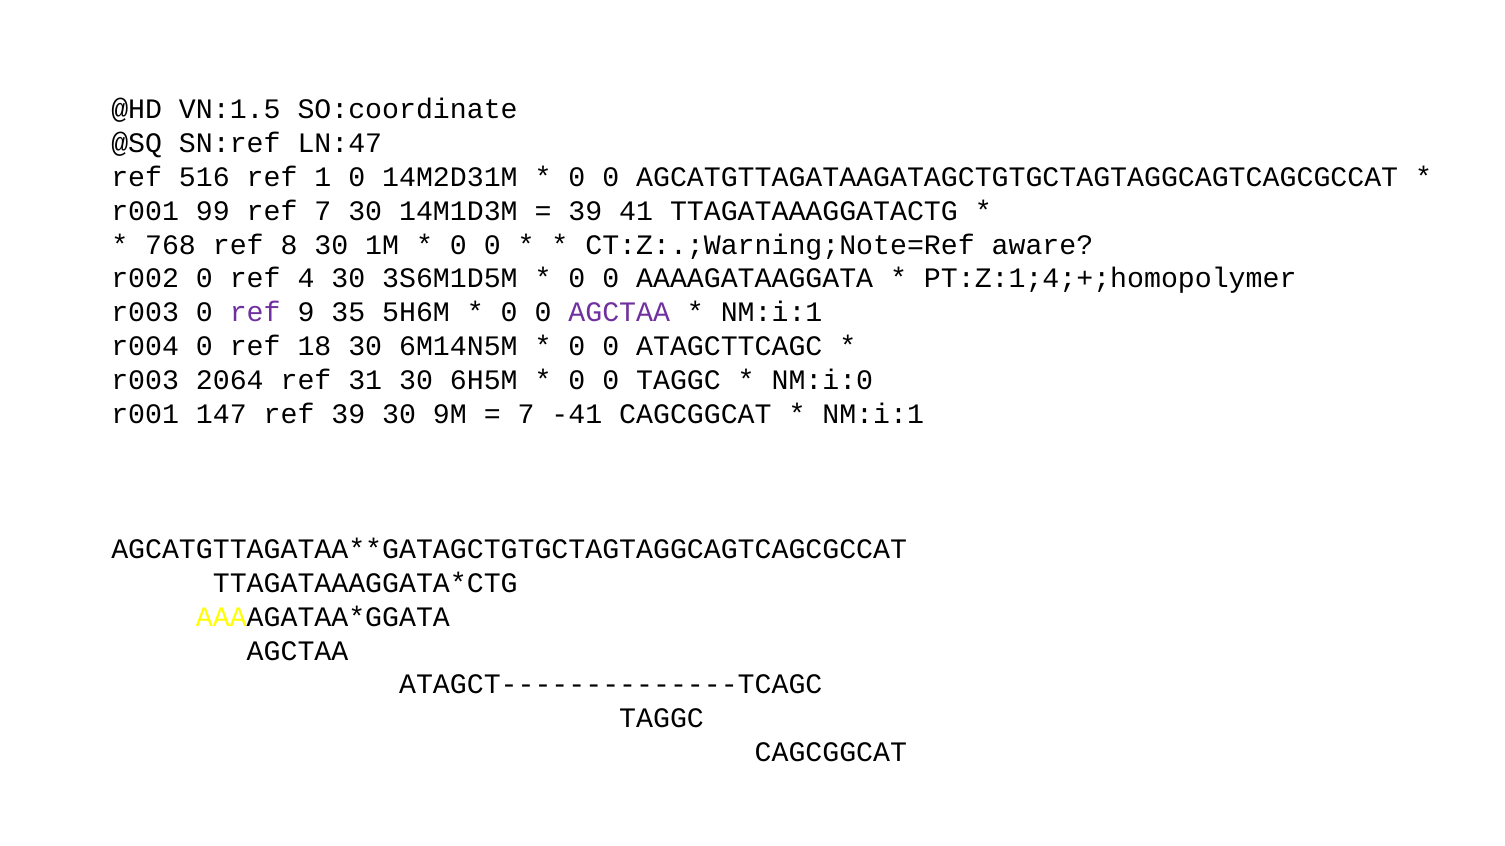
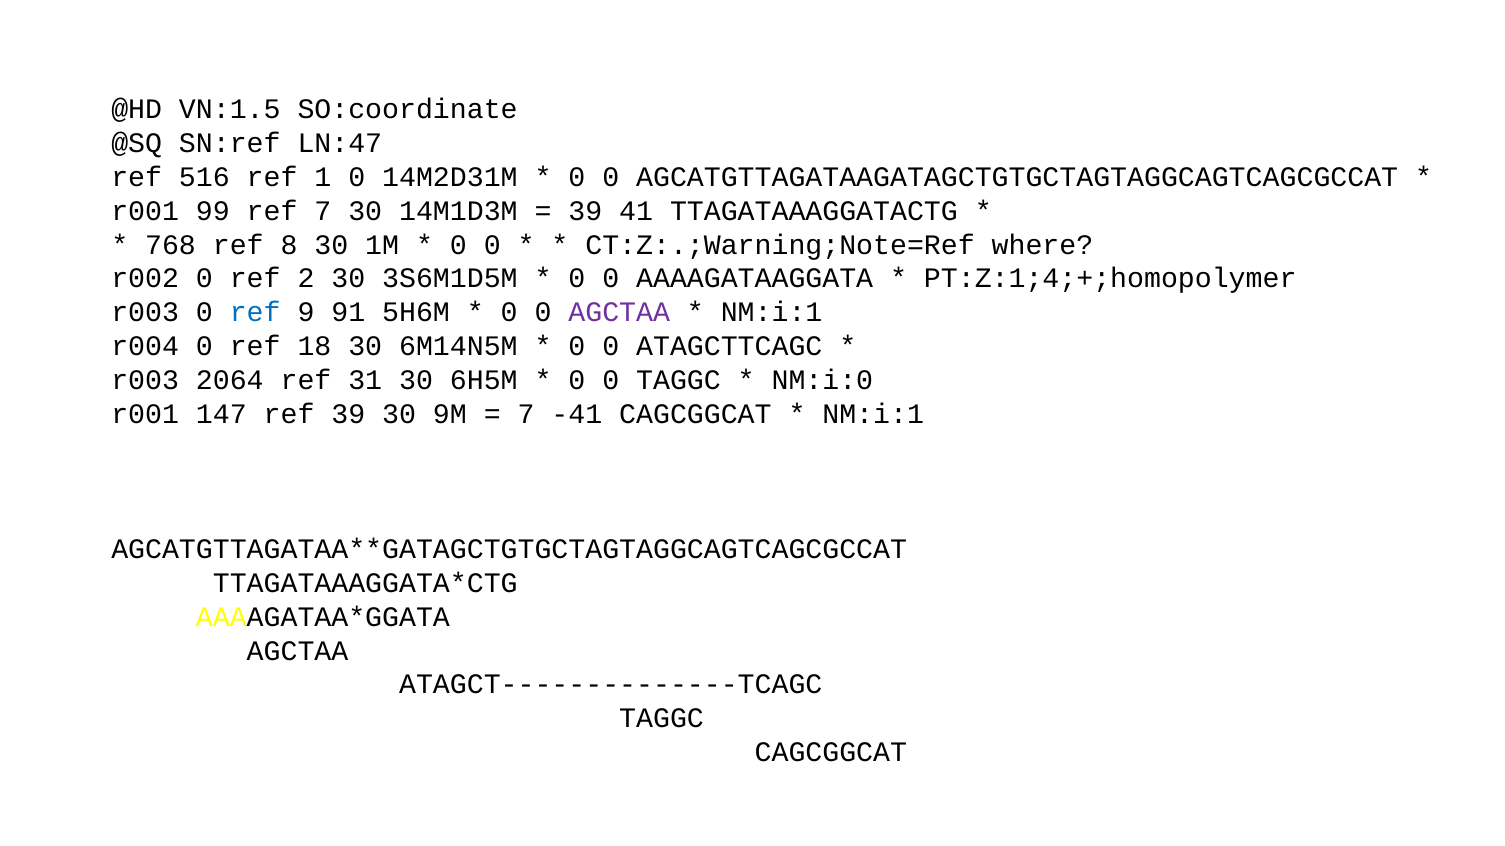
aware: aware -> where (1042, 245)
4: 4 -> 2 (306, 279)
ref colour: purple -> blue (255, 313)
35: 35 -> 91 (348, 313)
